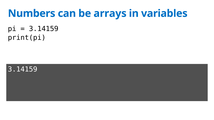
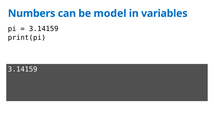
arrays: arrays -> model (110, 13)
